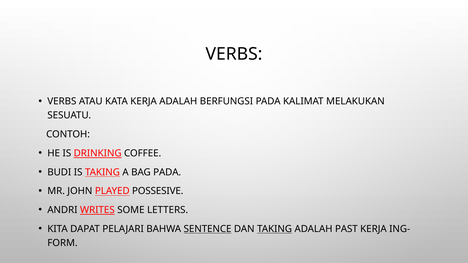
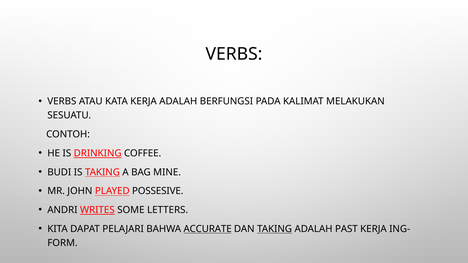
BAG PADA: PADA -> MINE (167, 172)
SENTENCE: SENTENCE -> ACCURATE (208, 229)
